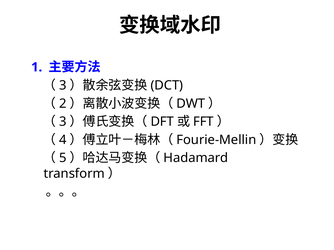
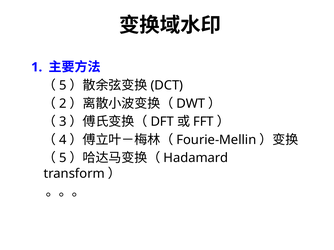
3: 3 -> 5 (63, 85)
